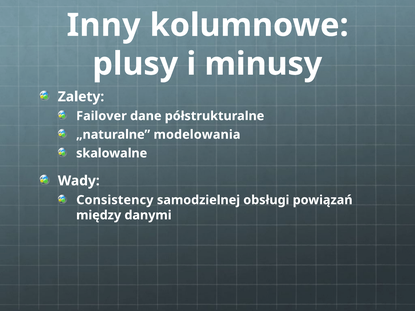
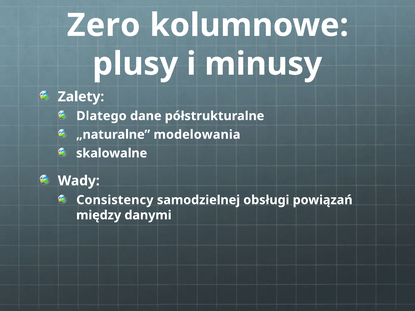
Inny: Inny -> Zero (104, 25)
Failover: Failover -> Dlatego (101, 116)
